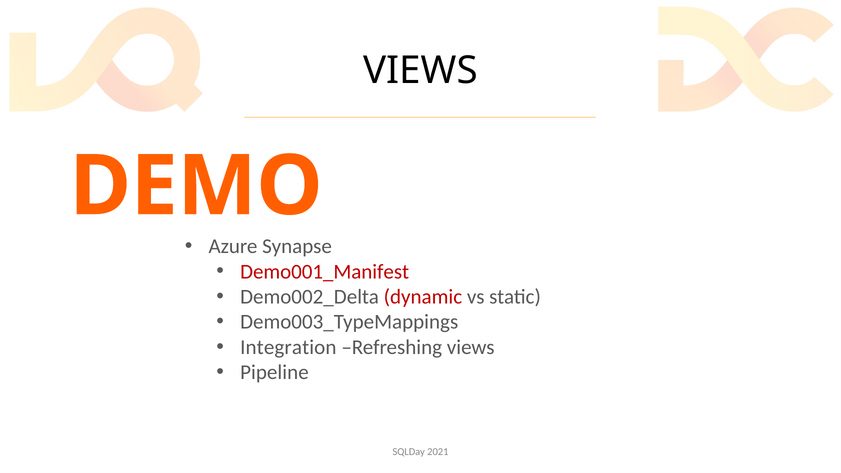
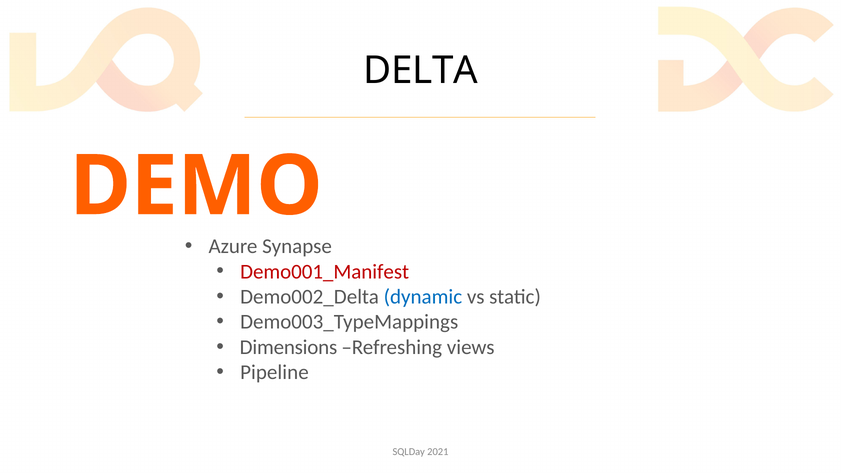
VIEWS: VIEWS -> DELTA (421, 71)
dynamic colour: red -> blue (423, 297)
Integration: Integration -> Dimensions (288, 347)
